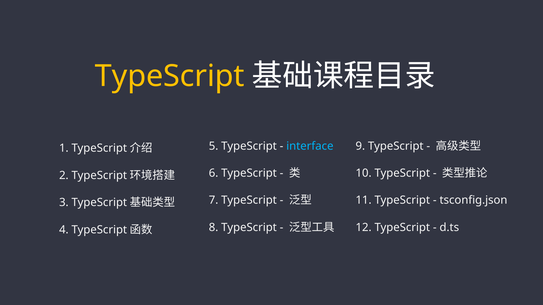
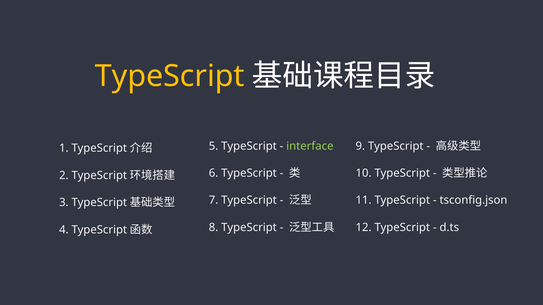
interface colour: light blue -> light green (310, 146)
